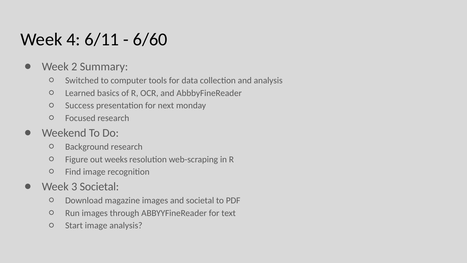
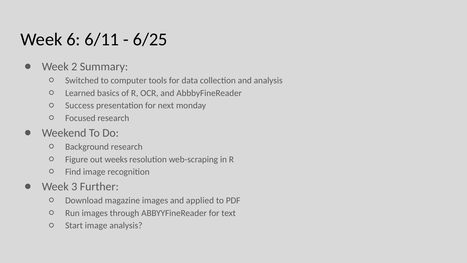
4: 4 -> 6 (73, 40)
6/60: 6/60 -> 6/25 (150, 40)
3 Societal: Societal -> Further (99, 186)
and societal: societal -> applied (200, 200)
